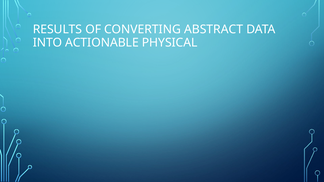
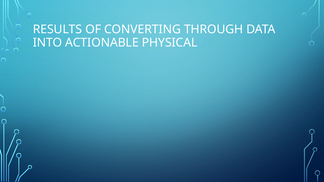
ABSTRACT: ABSTRACT -> THROUGH (214, 29)
